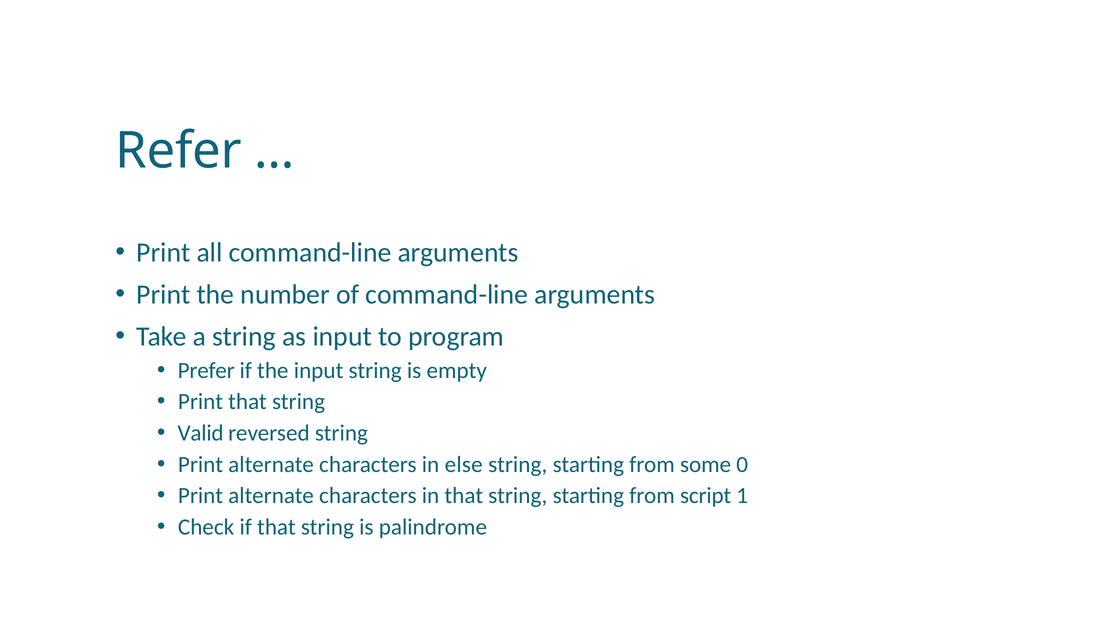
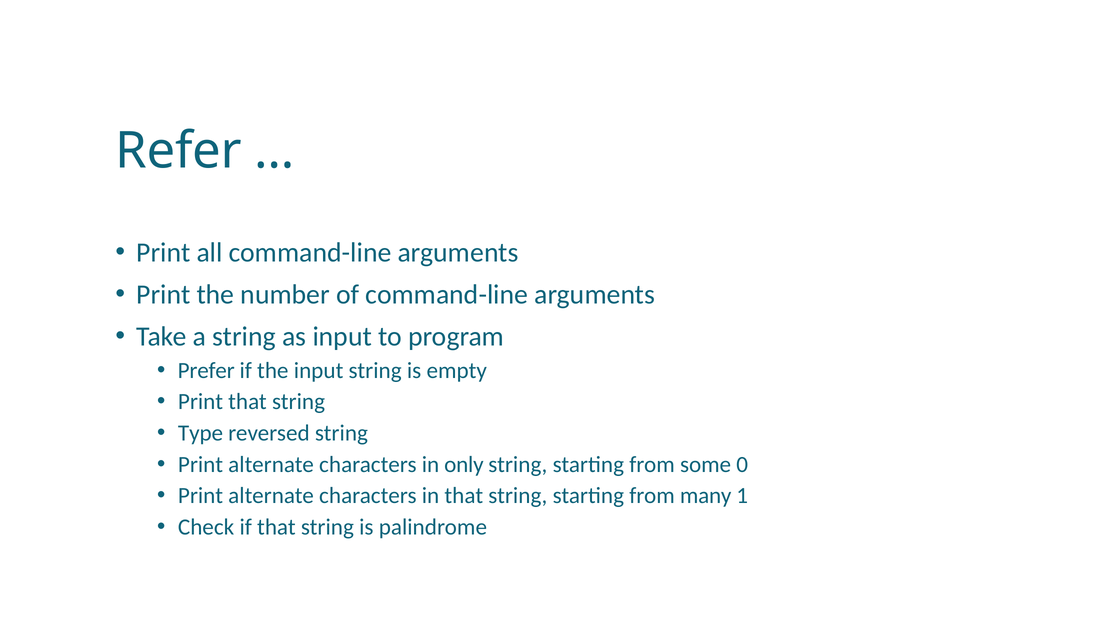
Valid: Valid -> Type (201, 433)
else: else -> only (464, 464)
script: script -> many (706, 496)
